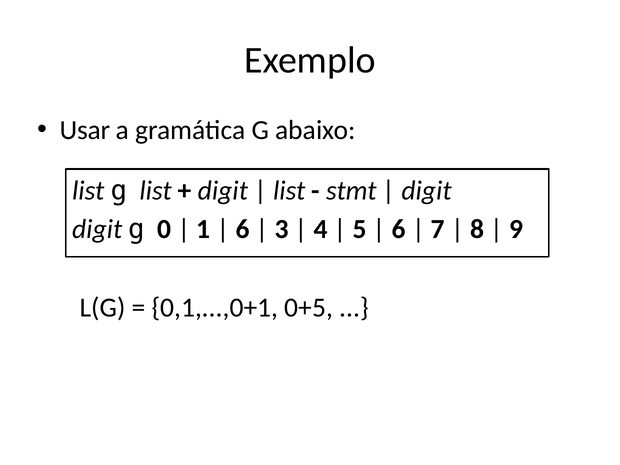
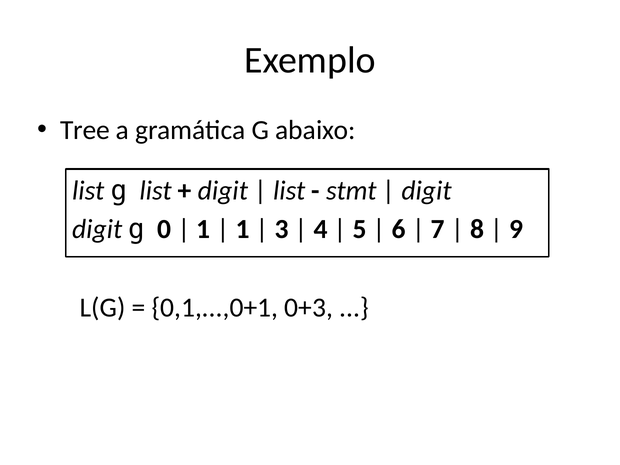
Usar: Usar -> Tree (85, 130)
6: 6 -> 1 (243, 229)
0+5: 0+5 -> 0+3 (309, 308)
